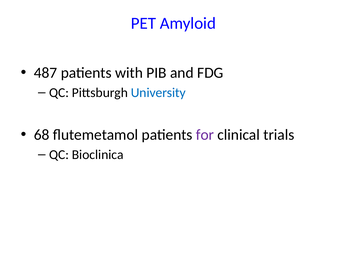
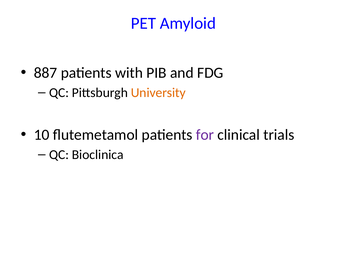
487: 487 -> 887 (46, 73)
University colour: blue -> orange (158, 93)
68: 68 -> 10 (42, 135)
